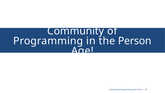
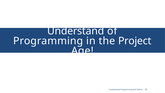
Community: Community -> Understand (76, 31)
Person: Person -> Project (135, 41)
